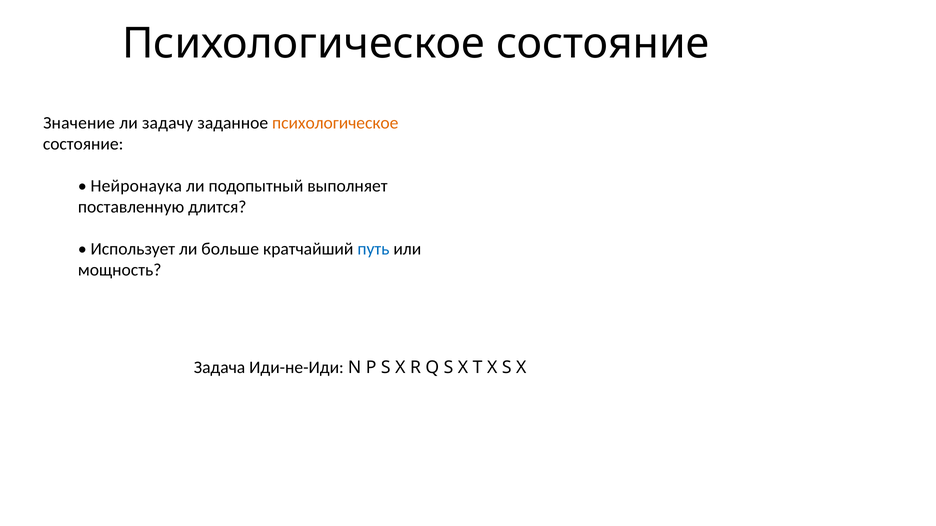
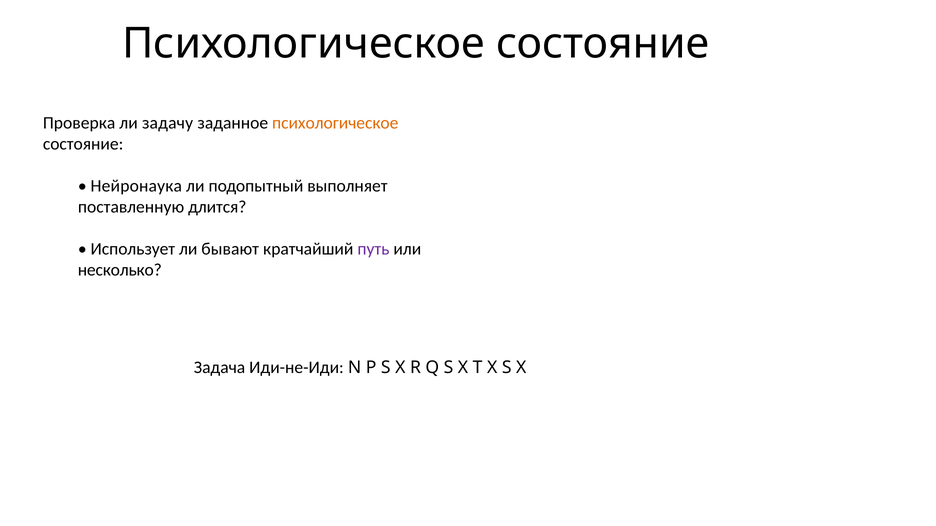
Значение: Значение -> Проверка (79, 123)
больше: больше -> бывают (230, 249)
путь colour: blue -> purple (373, 249)
мощность: мощность -> несколько (120, 270)
